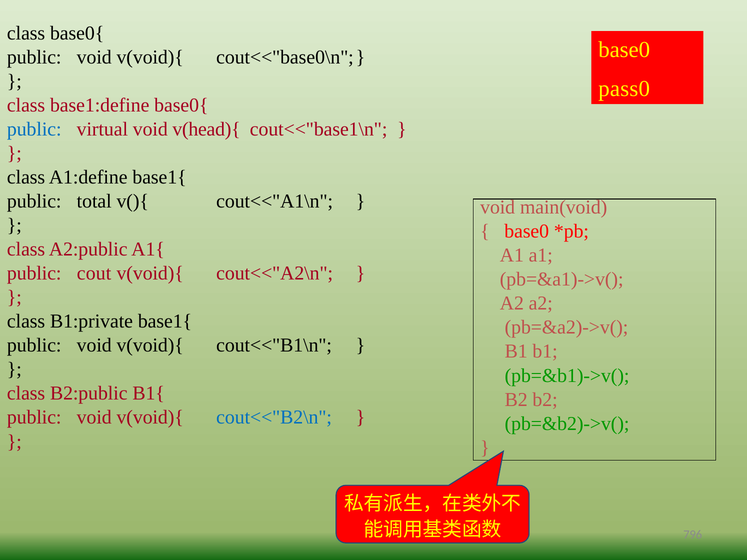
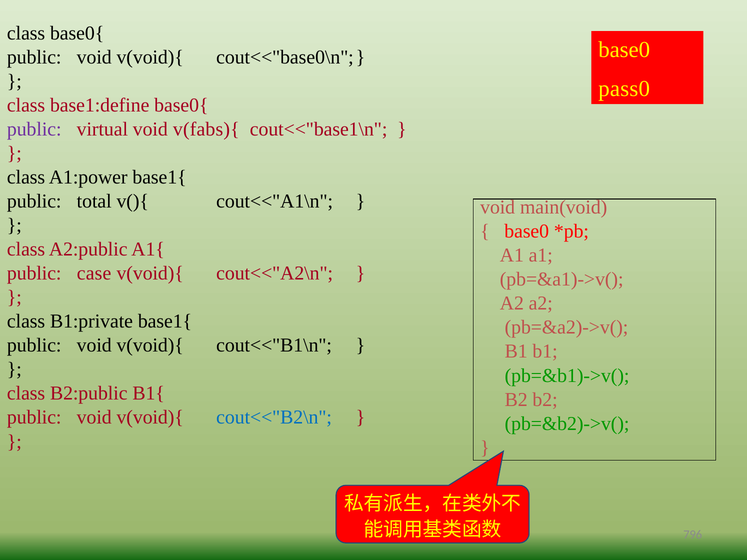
public colour: blue -> purple (34, 129)
v(head){: v(head){ -> v(fabs){ (206, 129)
A1:define: A1:define -> A1:power (88, 177)
cout: cout -> case (94, 274)
